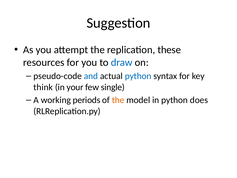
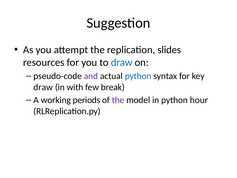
these: these -> slides (169, 50)
and colour: blue -> purple (91, 76)
think: think -> draw (43, 87)
your: your -> with (75, 87)
single: single -> break (113, 87)
the colour: orange -> purple (118, 100)
does: does -> hour (199, 100)
